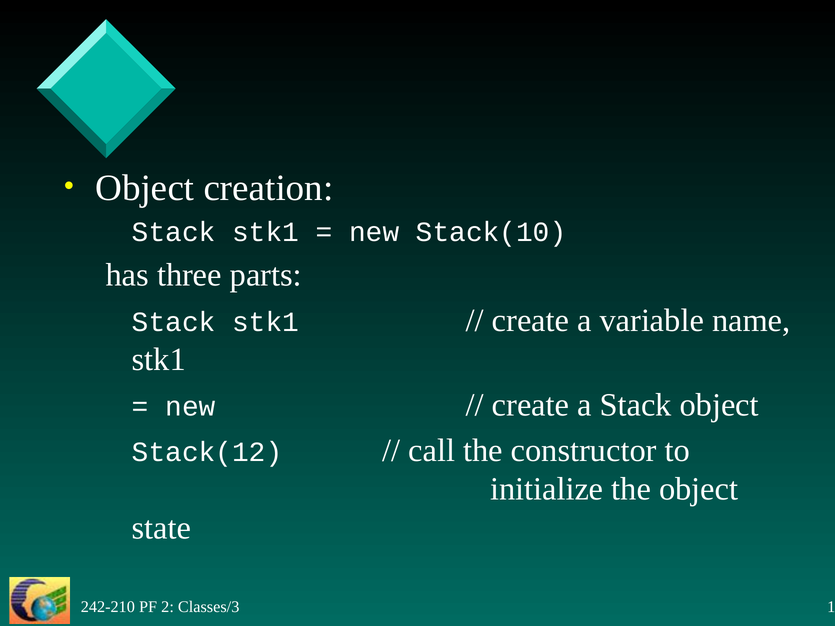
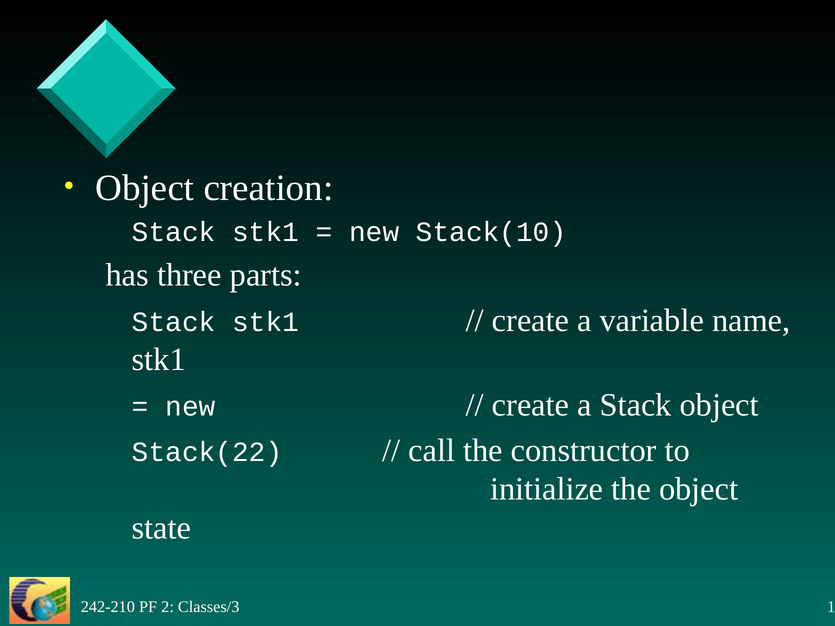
Stack(12: Stack(12 -> Stack(22 (207, 452)
